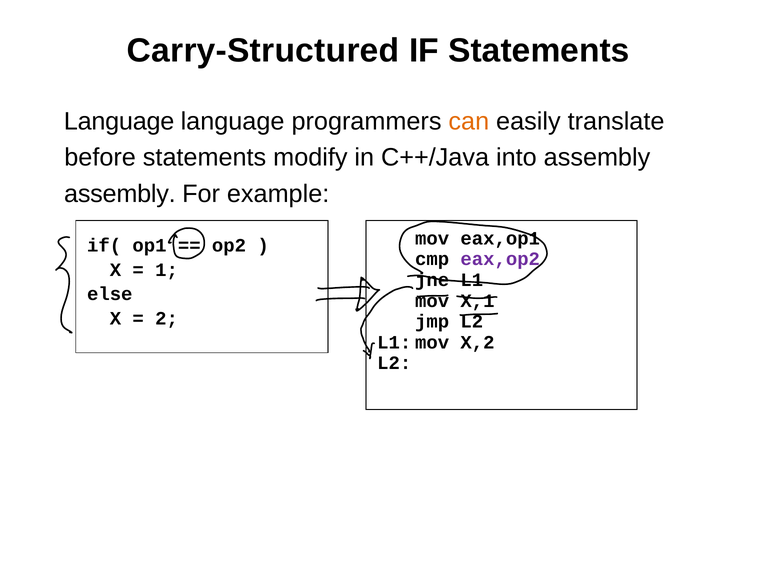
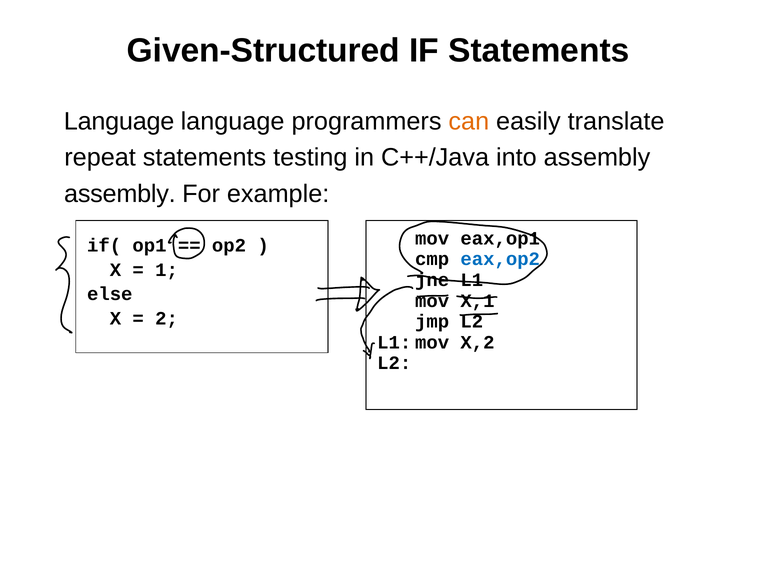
Carry-Structured: Carry-Structured -> Given-Structured (263, 51)
before: before -> repeat (100, 158)
modify: modify -> testing (310, 158)
eax,op2 colour: purple -> blue (500, 260)
